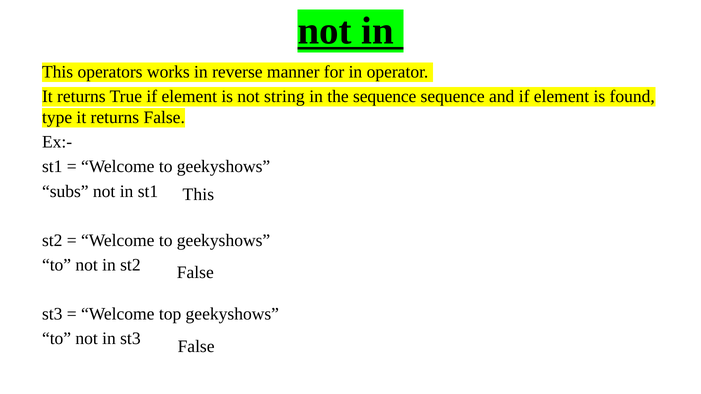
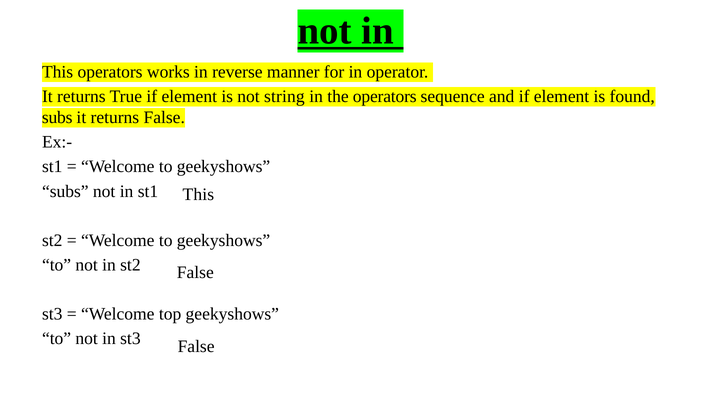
the sequence: sequence -> operators (385, 97)
type: type -> subs (57, 118)
